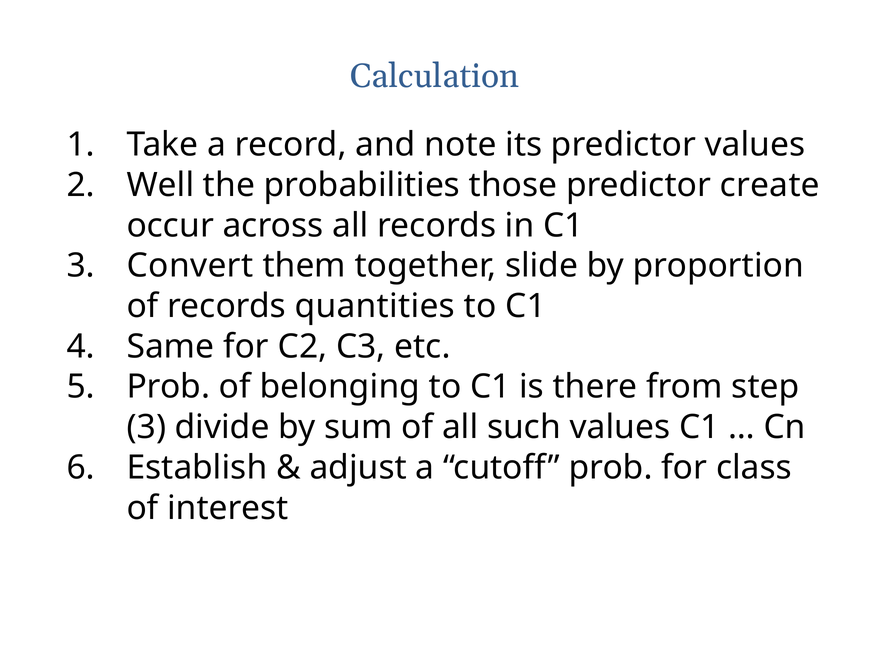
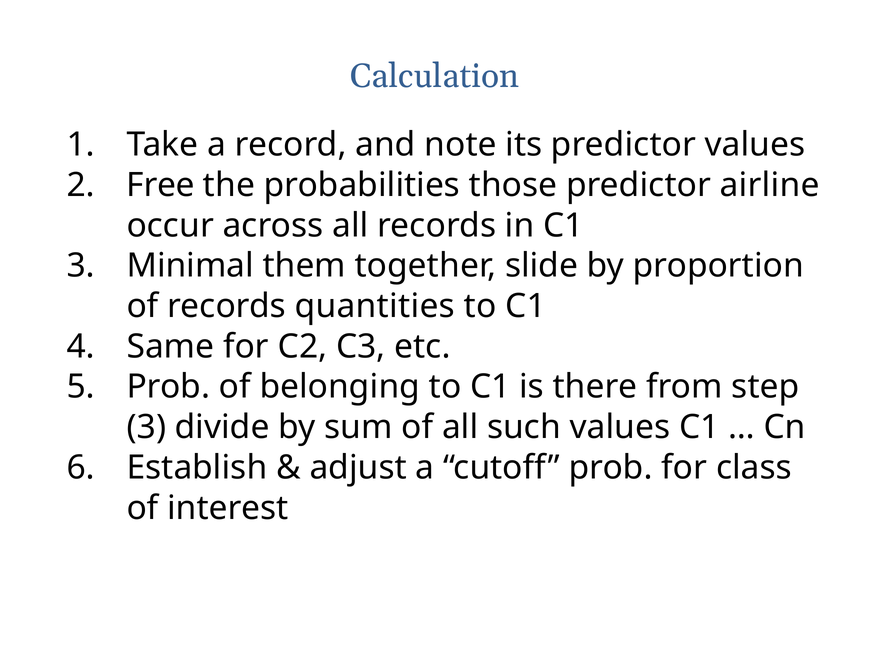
Well: Well -> Free (161, 185)
create: create -> airline (770, 185)
Convert: Convert -> Minimal (190, 266)
